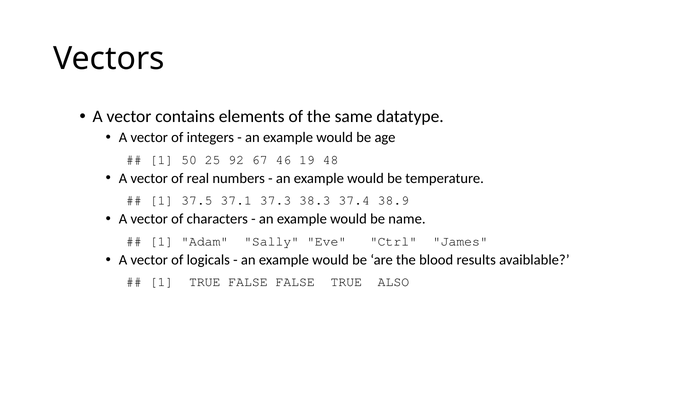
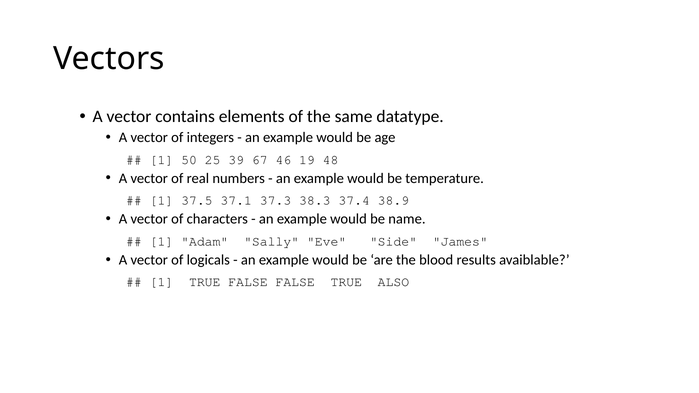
92: 92 -> 39 (236, 160)
Ctrl: Ctrl -> Side (393, 241)
